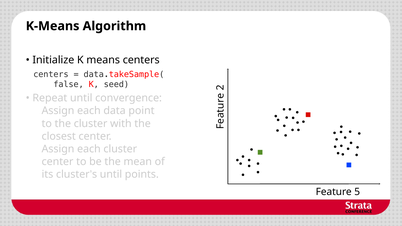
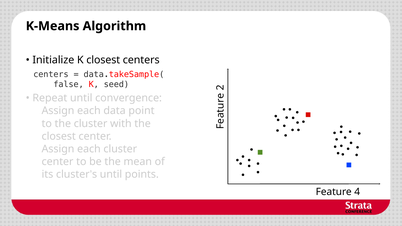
K means: means -> closest (103, 60)
5: 5 -> 4 (357, 192)
